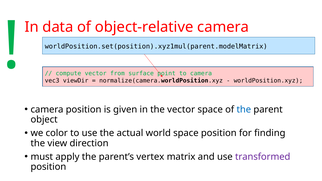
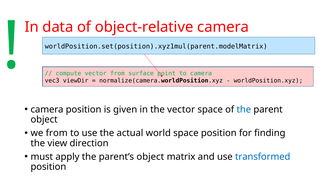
we color: color -> from (57, 133)
parent’s vertex: vertex -> object (150, 157)
transformed colour: purple -> blue (263, 157)
